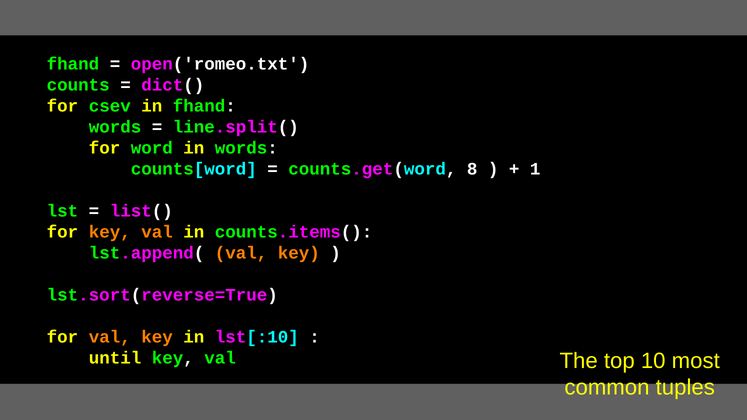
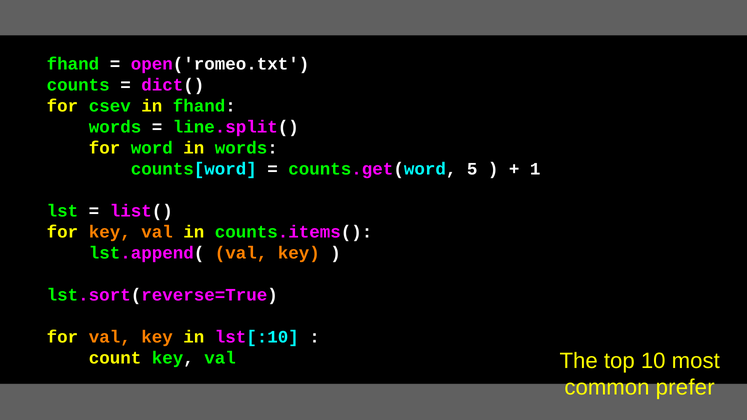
8: 8 -> 5 (472, 169)
until: until -> count (115, 358)
tuples: tuples -> prefer (685, 388)
